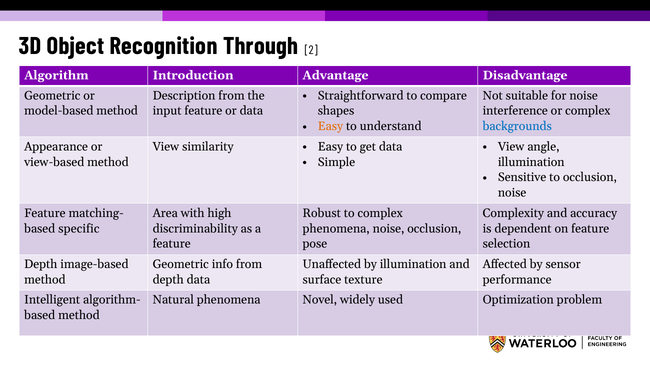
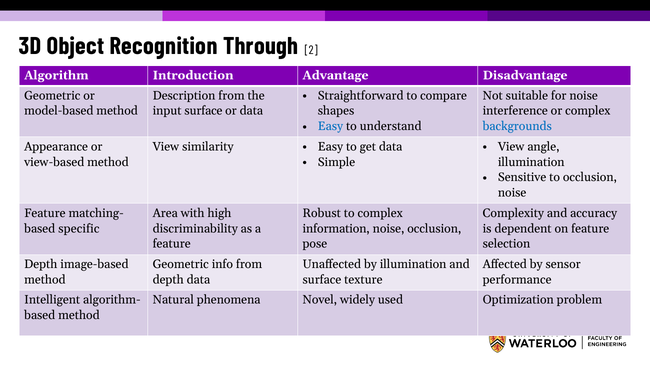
input feature: feature -> surface (203, 111)
Easy colour: orange -> blue (330, 127)
phenomena: phenomena -> information (336, 229)
